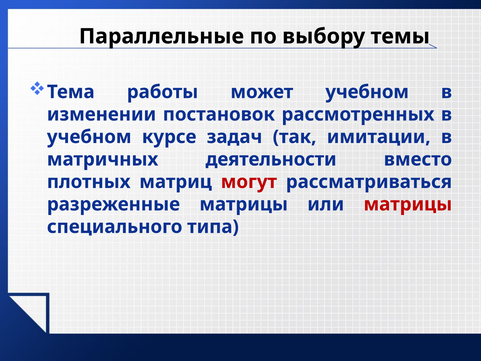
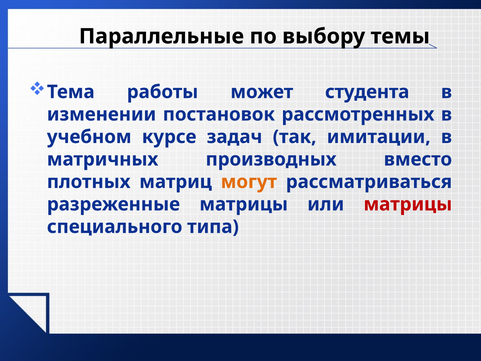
может учебном: учебном -> студента (367, 92)
деятельности: деятельности -> производных (271, 159)
могут colour: red -> orange (249, 182)
